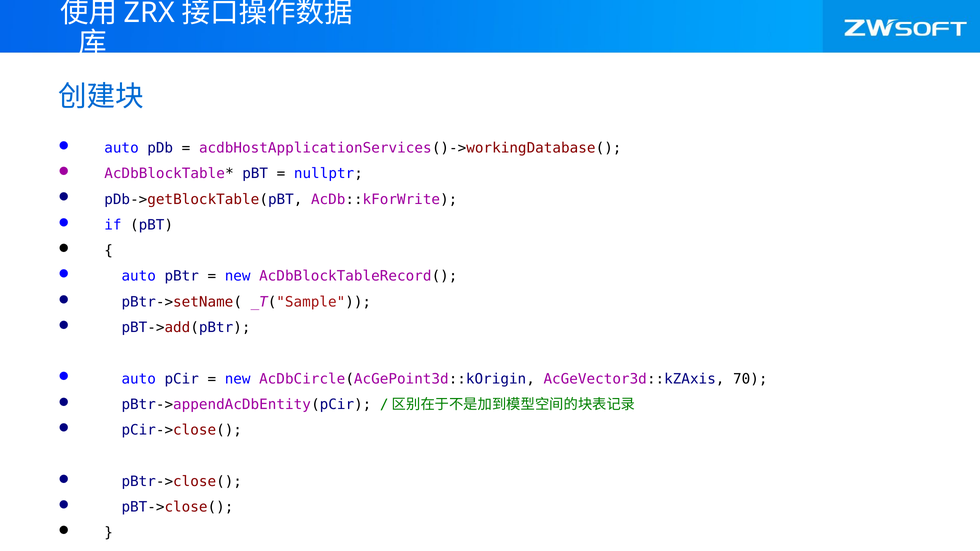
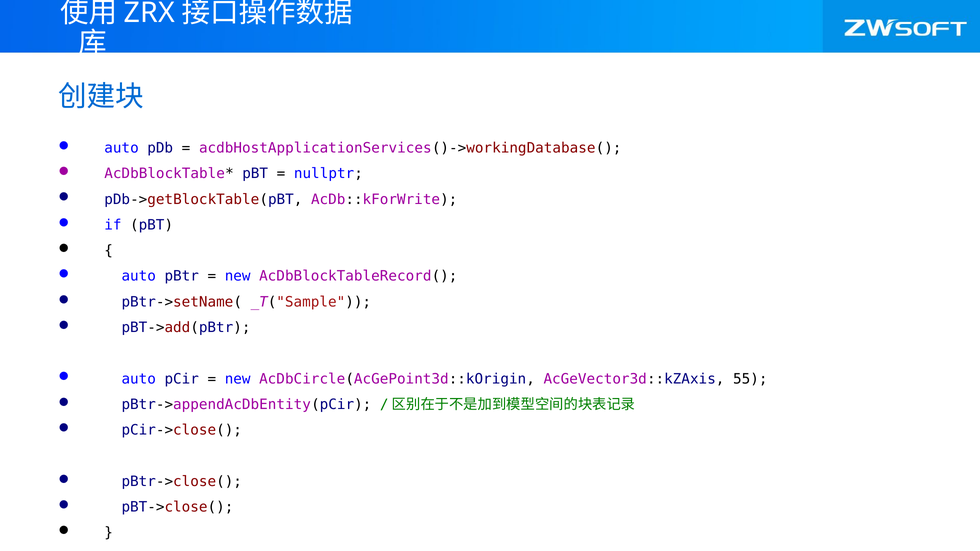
70: 70 -> 55 (750, 379)
